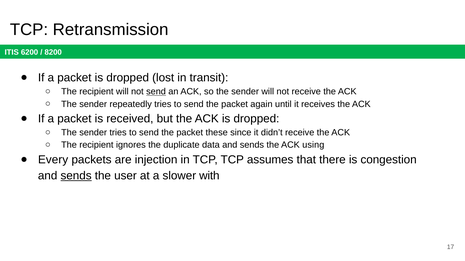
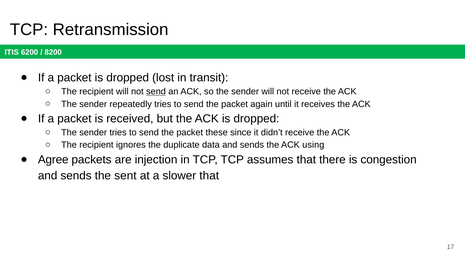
Every: Every -> Agree (53, 160)
sends underline: present -> none (76, 176)
user: user -> sent (125, 176)
slower with: with -> that (209, 176)
